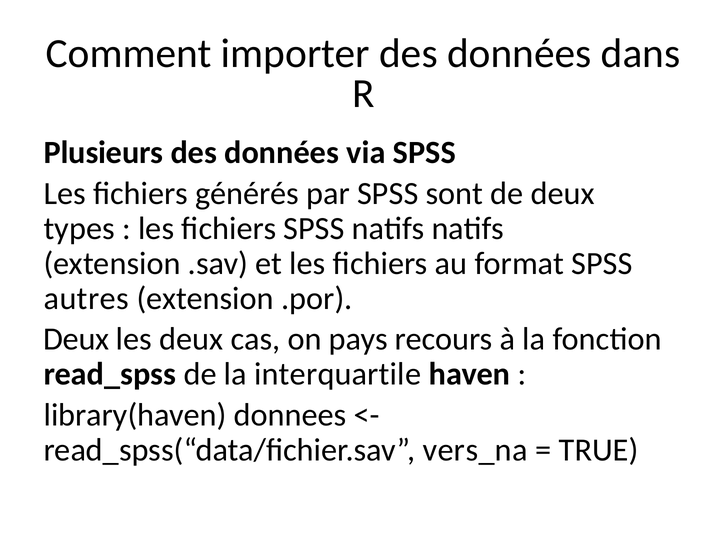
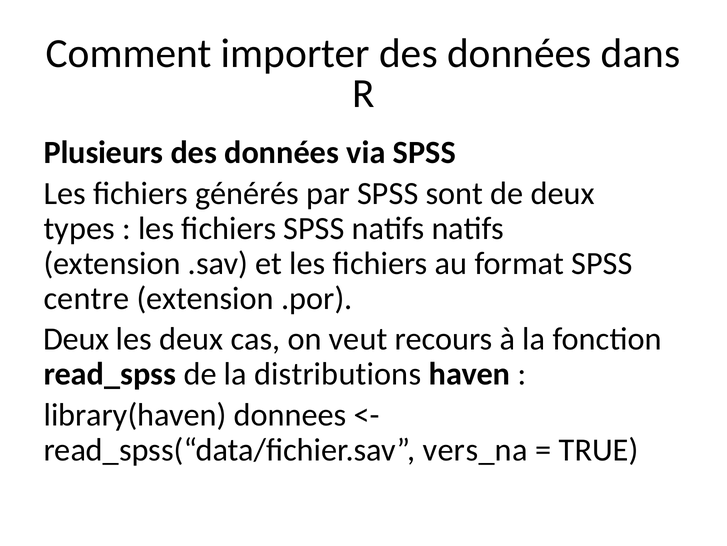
autres: autres -> centre (86, 298)
pays: pays -> veut (358, 339)
interquartile: interquartile -> distributions (338, 374)
